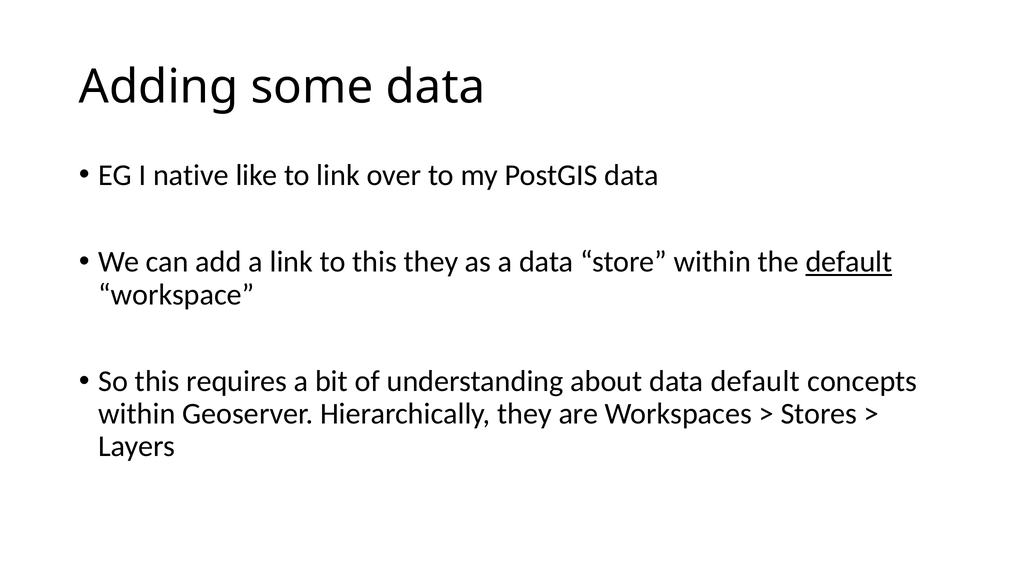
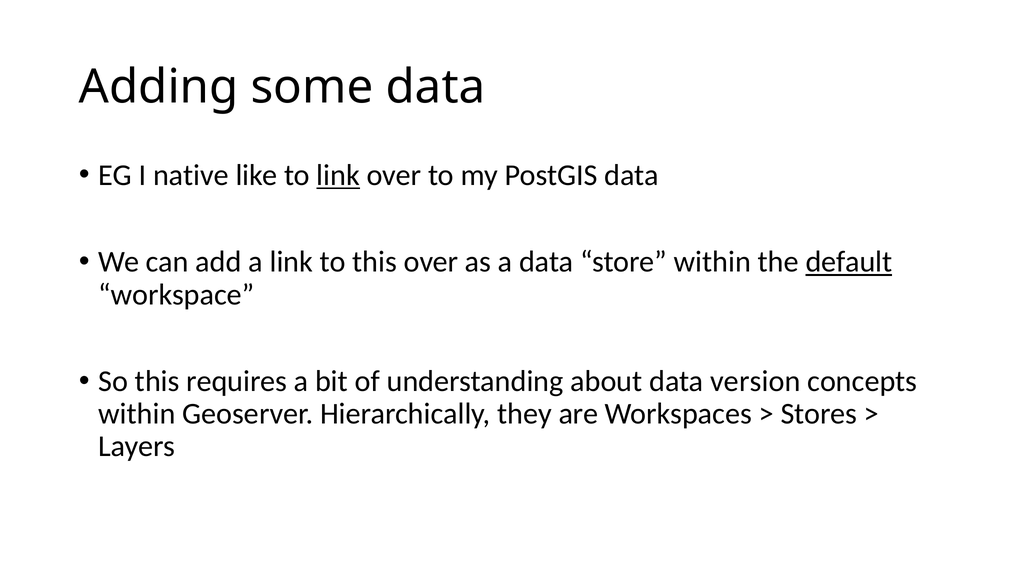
link underline: none -> present (338, 175)
this they: they -> over (431, 262)
data default: default -> version (755, 381)
